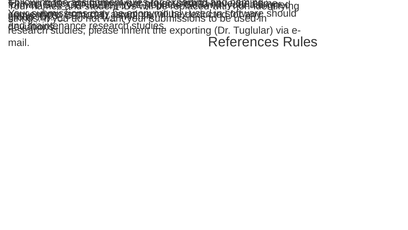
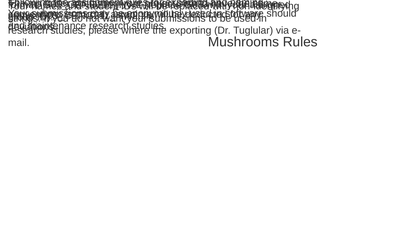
inherit: inherit -> where (135, 30)
References: References -> Mushrooms (244, 42)
